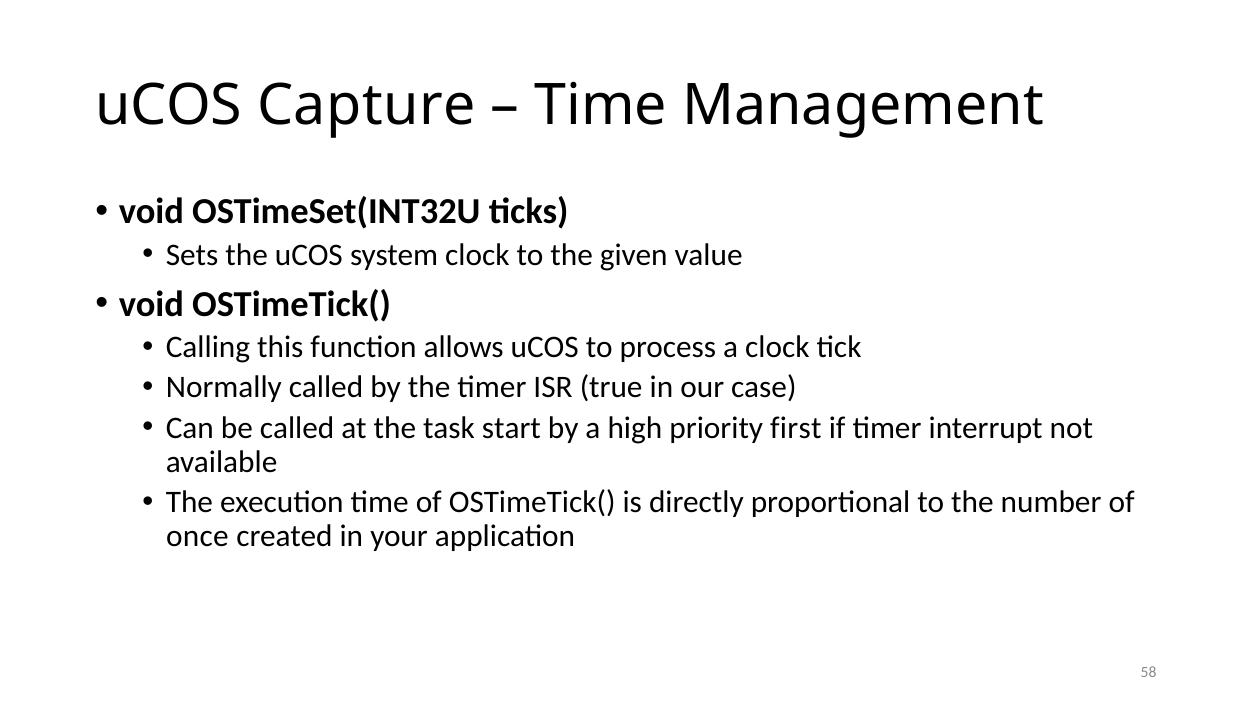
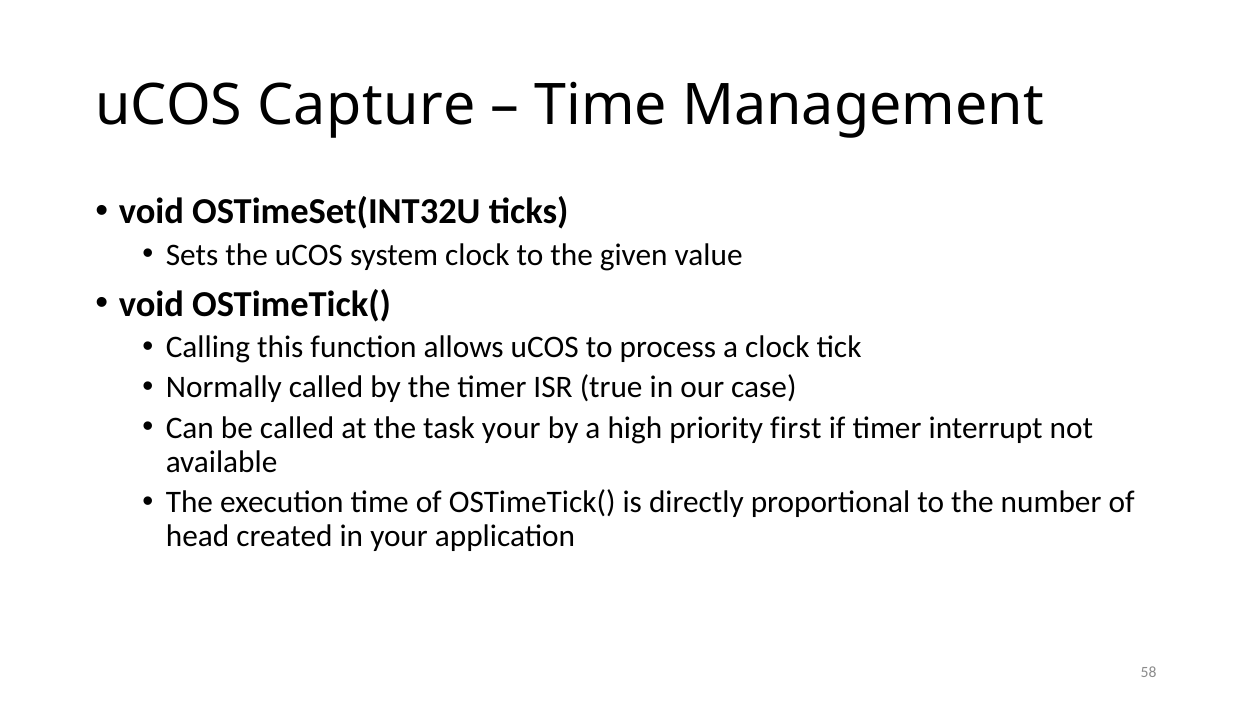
task start: start -> your (511, 428)
once: once -> head (198, 536)
